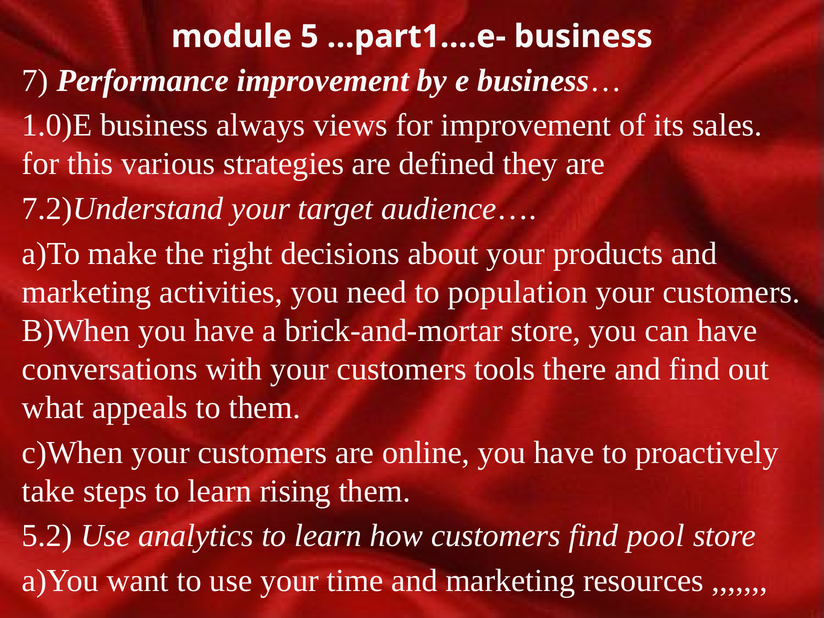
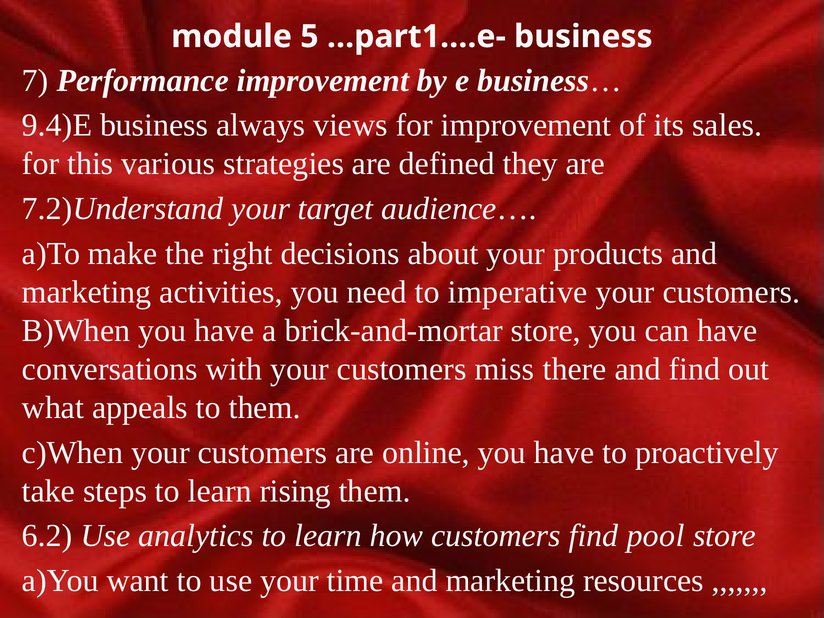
1.0)E: 1.0)E -> 9.4)E (57, 125)
population: population -> imperative (518, 292)
tools: tools -> miss (505, 369)
5.2: 5.2 -> 6.2 (47, 536)
